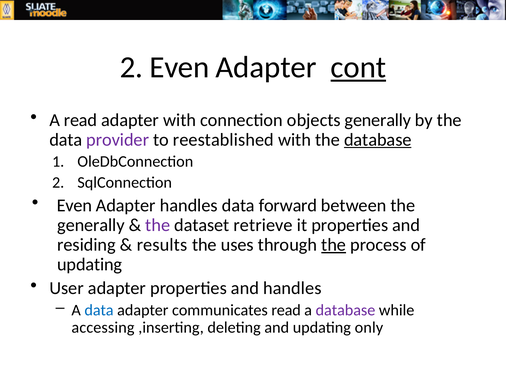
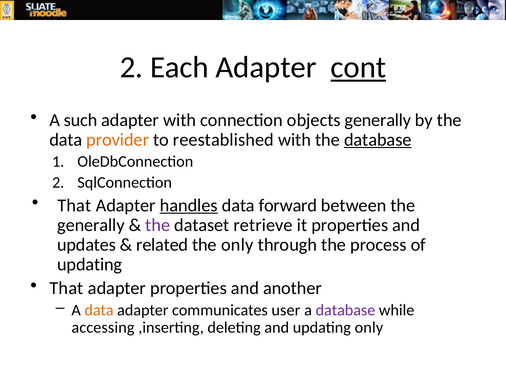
2 Even: Even -> Each (179, 68)
A read: read -> such (81, 120)
provider colour: purple -> orange (118, 140)
Even: Even -> That (74, 206)
handles underline: none -> present (189, 206)
residing: residing -> updates (87, 245)
results: results -> related (162, 245)
the uses: uses -> only (237, 245)
the underline: present -> none (334, 245)
User: User -> That (66, 289)
and handles: handles -> another (292, 289)
data colour: blue -> orange (99, 310)
communicates read: read -> user (286, 310)
